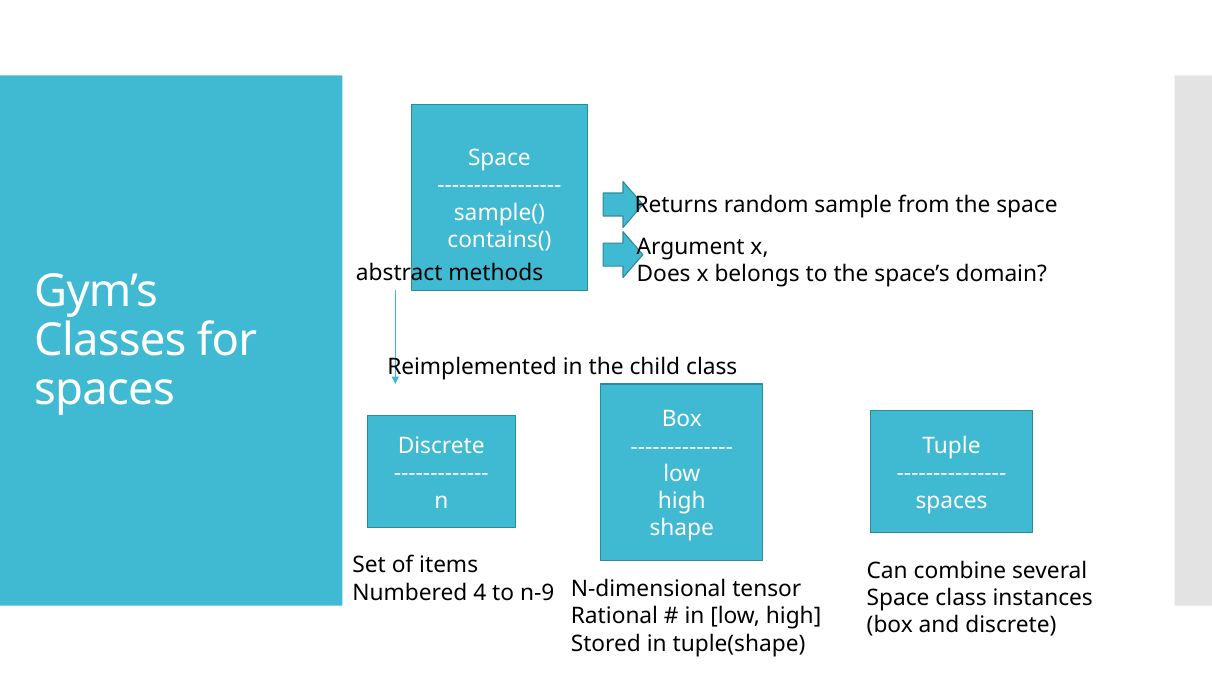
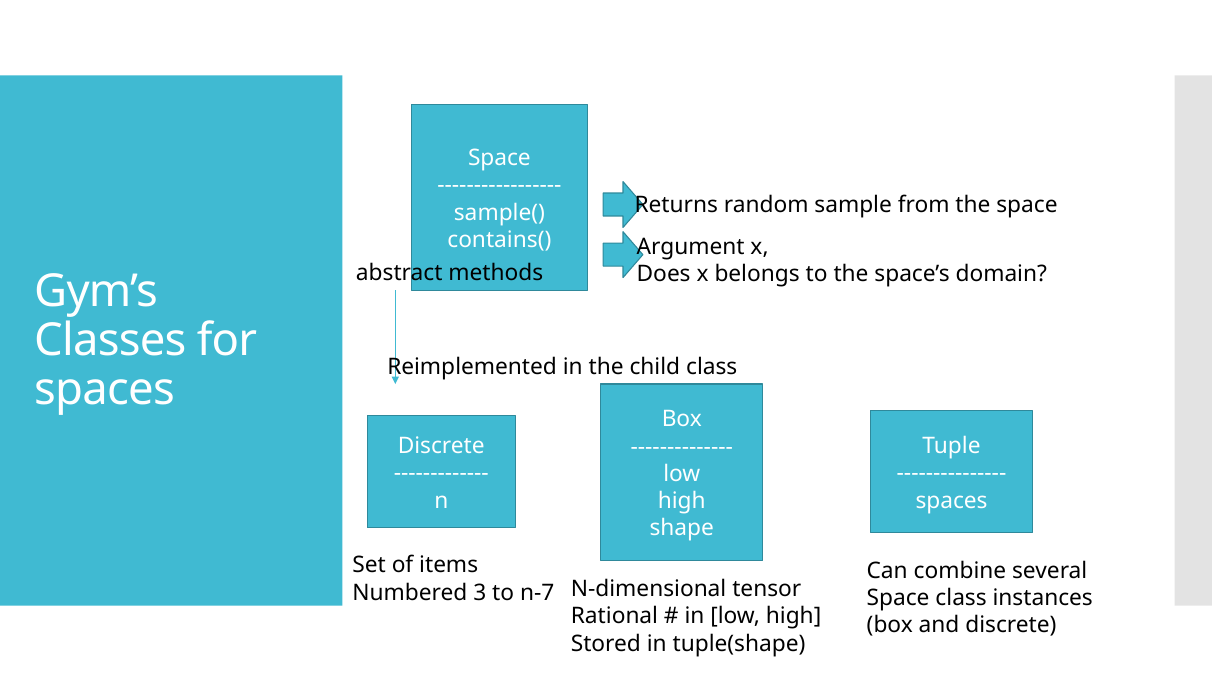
4: 4 -> 3 (480, 592)
n-9: n-9 -> n-7 (537, 592)
